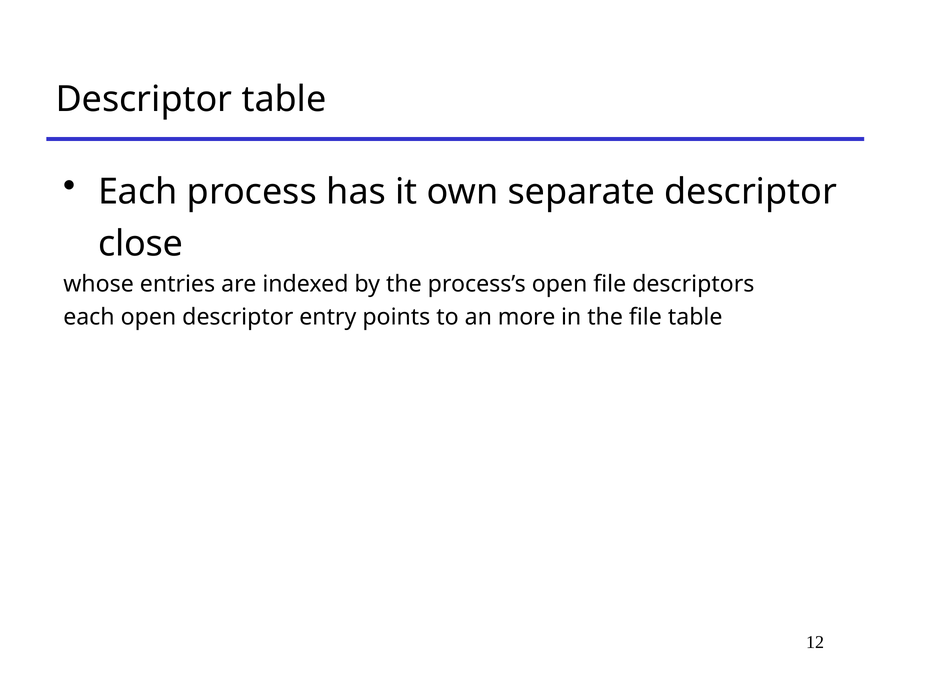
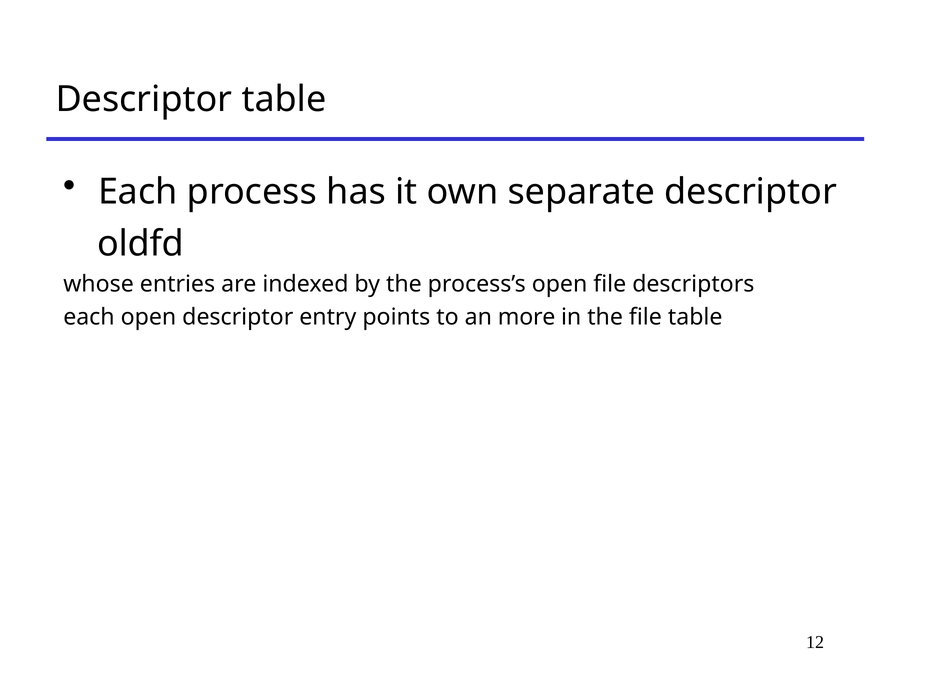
close: close -> oldfd (141, 244)
